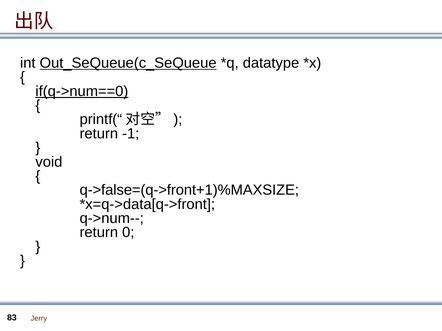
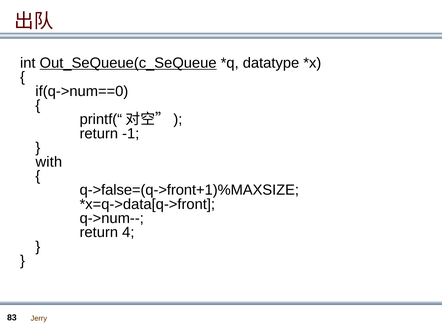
if(q->num==0 underline: present -> none (82, 91)
void: void -> with (49, 162)
0: 0 -> 4 (128, 233)
